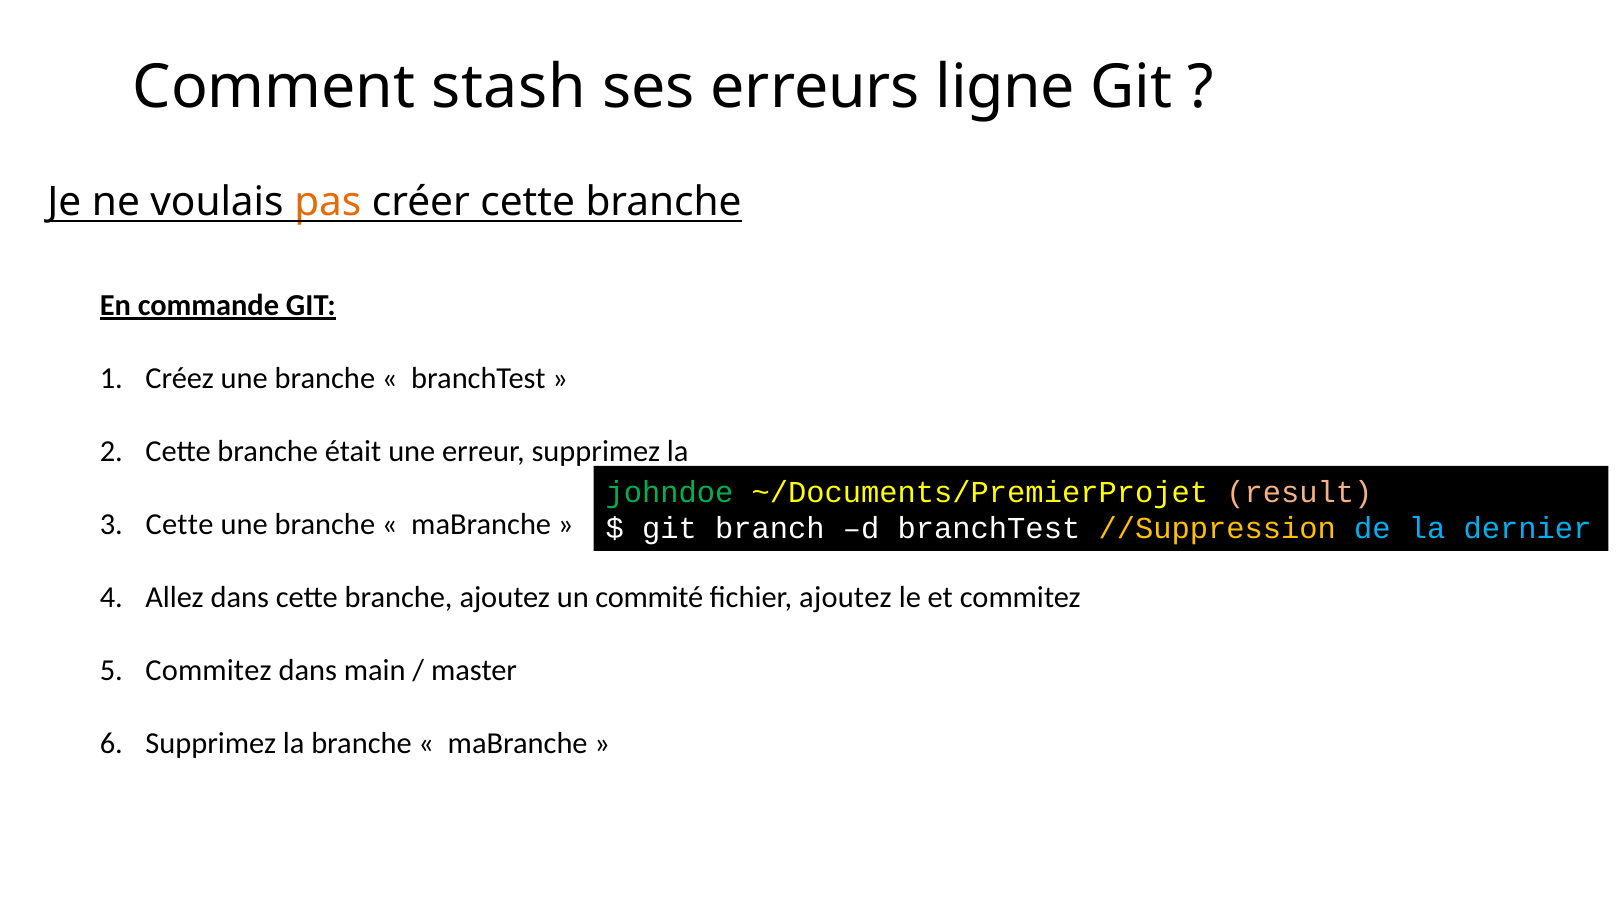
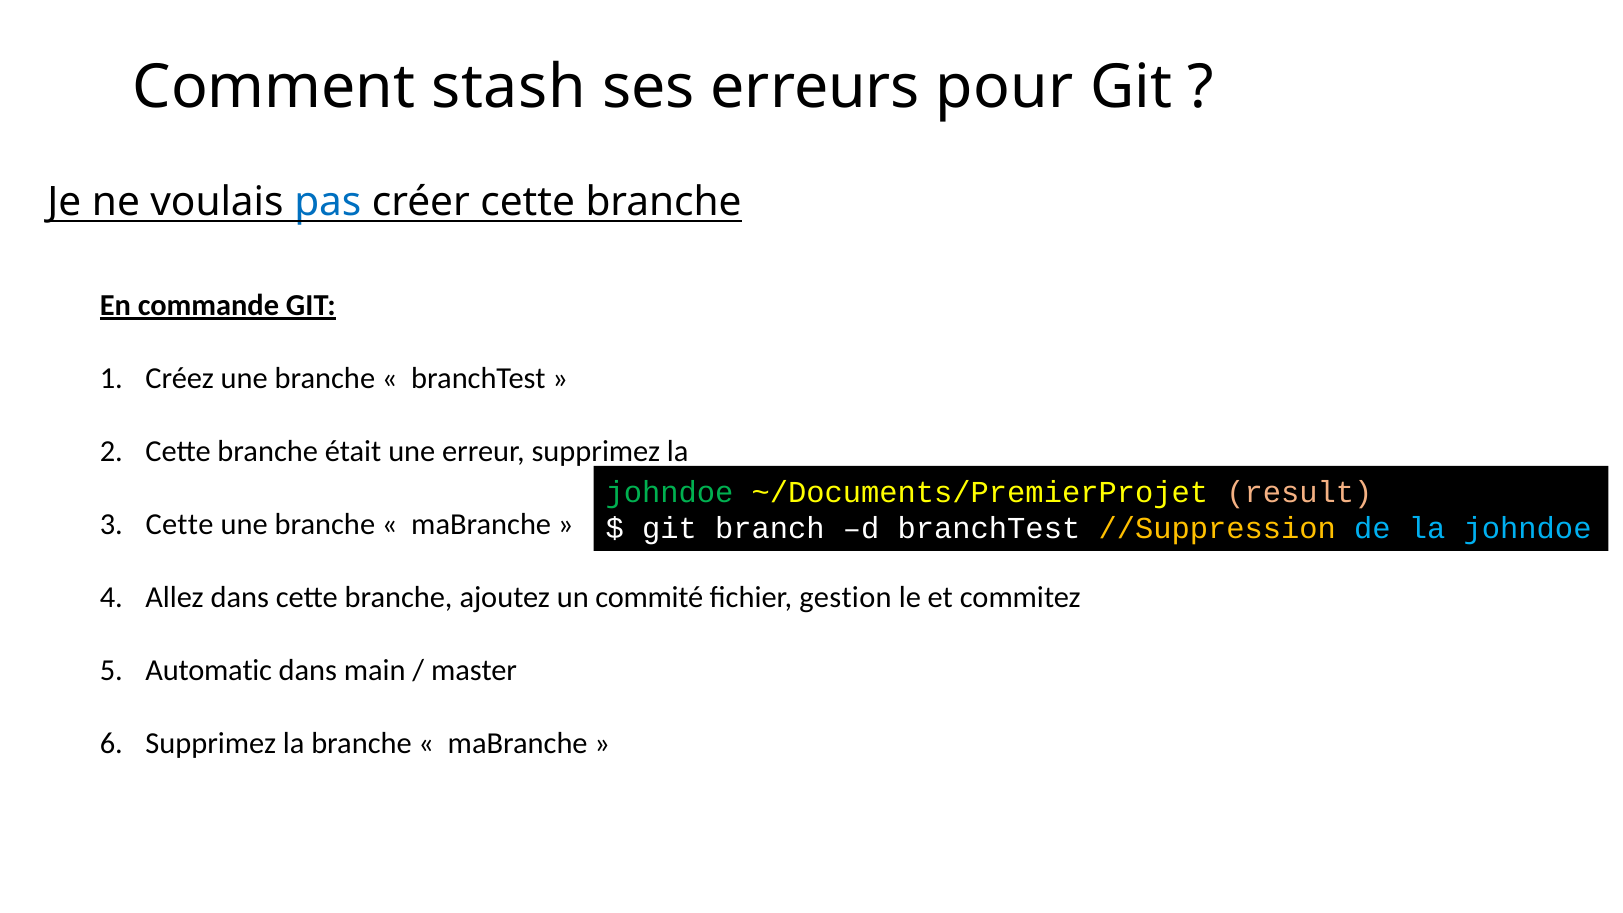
ligne: ligne -> pour (1005, 88)
pas colour: orange -> blue (328, 202)
la dernier: dernier -> johndoe (1528, 529)
fichier ajoutez: ajoutez -> gestion (845, 598)
Commitez: Commitez -> Automatic (209, 671)
